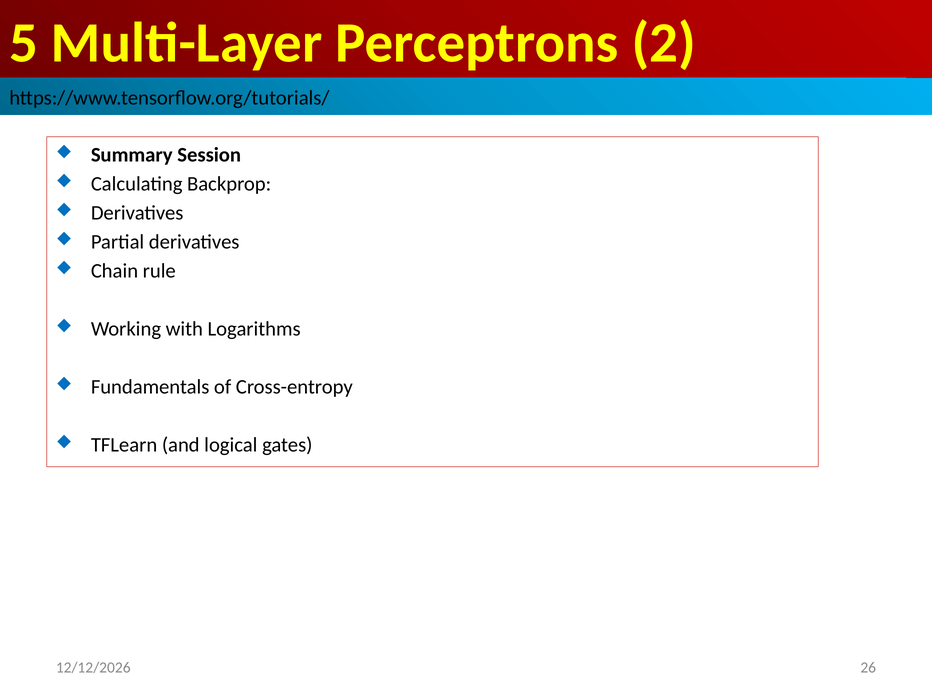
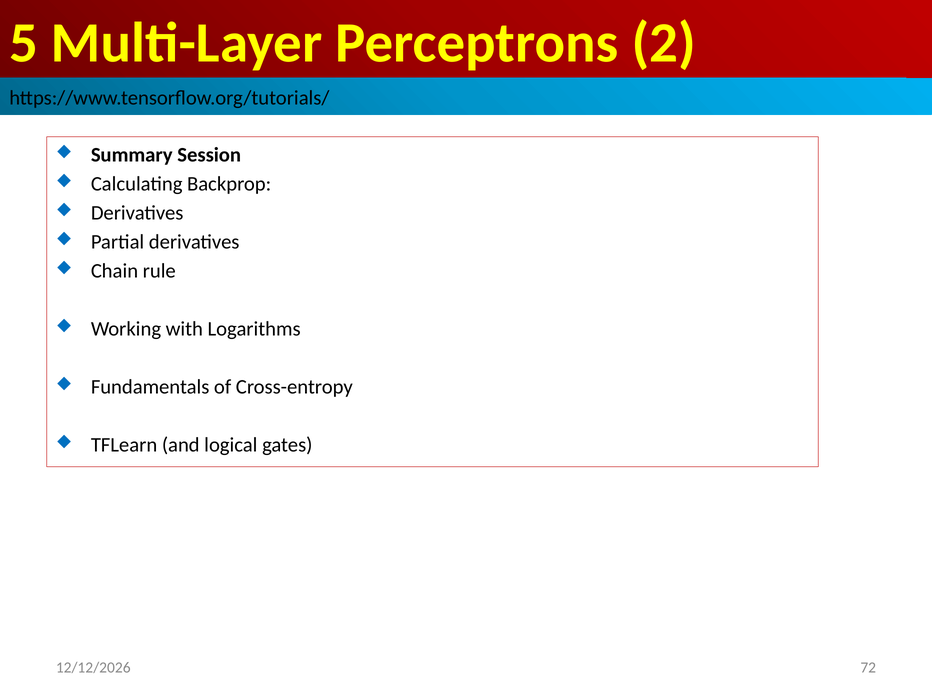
26: 26 -> 72 (868, 667)
